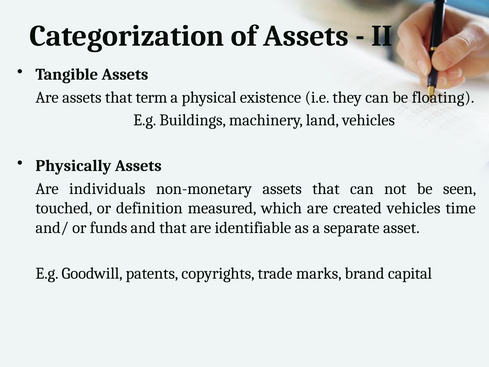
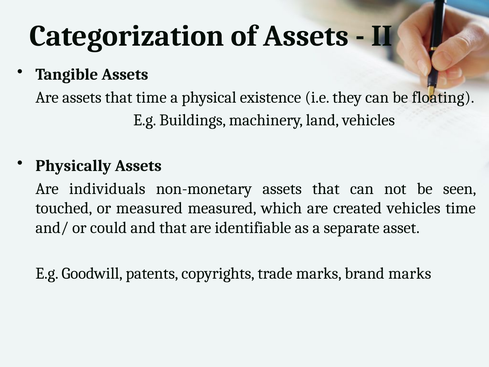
that term: term -> time (151, 97)
or definition: definition -> measured (149, 208)
funds: funds -> could (108, 228)
brand capital: capital -> marks (410, 273)
